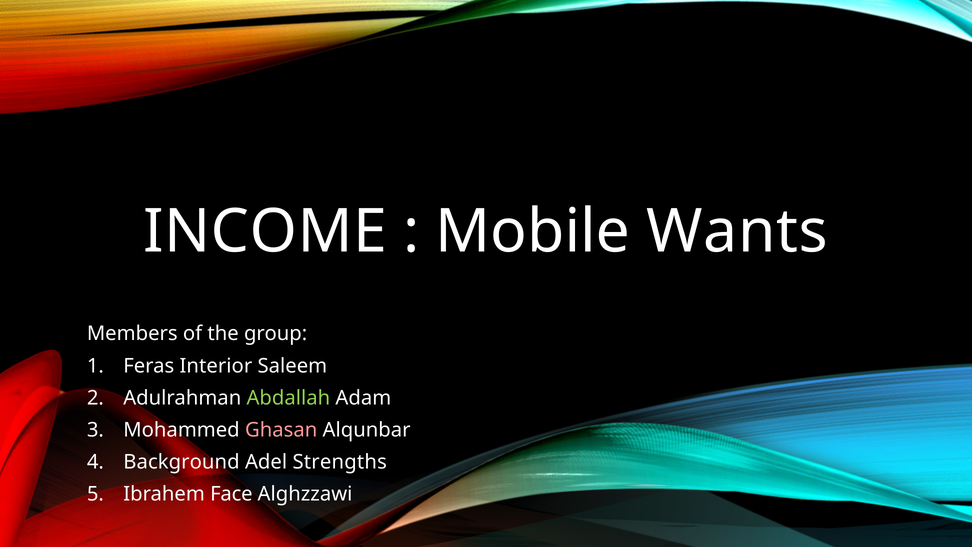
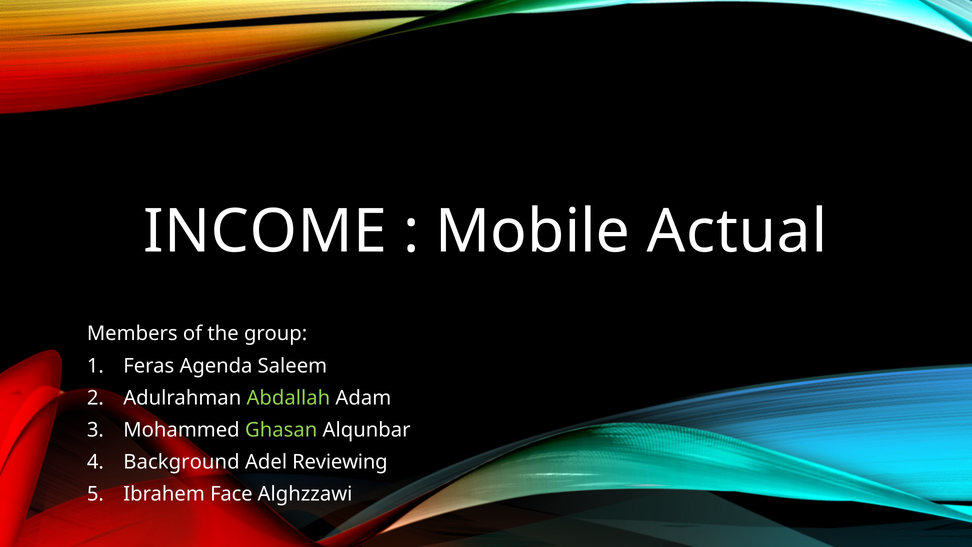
Wants: Wants -> Actual (737, 232)
Interior: Interior -> Agenda (216, 366)
Ghasan colour: pink -> light green (281, 430)
Strengths: Strengths -> Reviewing (340, 462)
